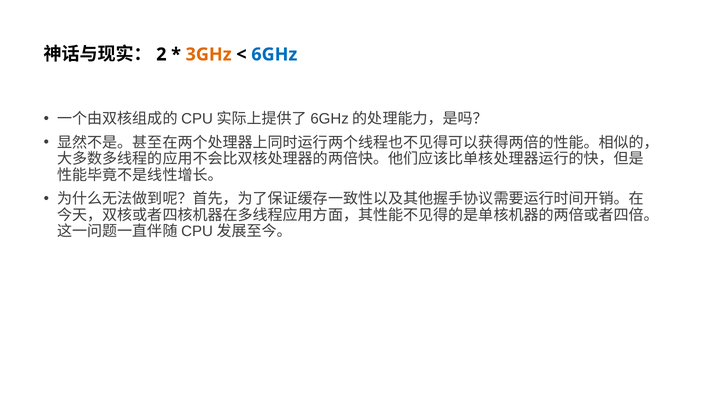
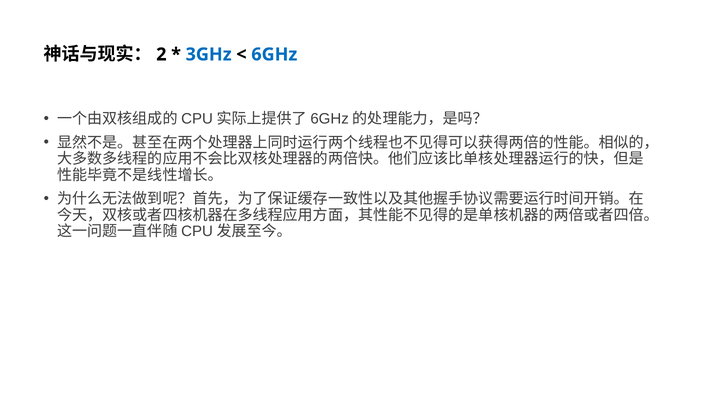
3GHz colour: orange -> blue (209, 54)
